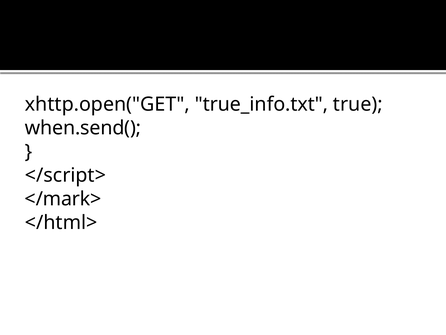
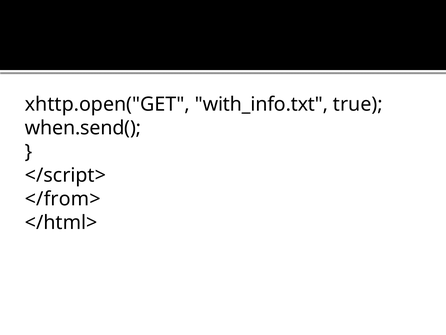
true_info.txt: true_info.txt -> with_info.txt (261, 104)
</mark>: </mark> -> </from> (63, 199)
